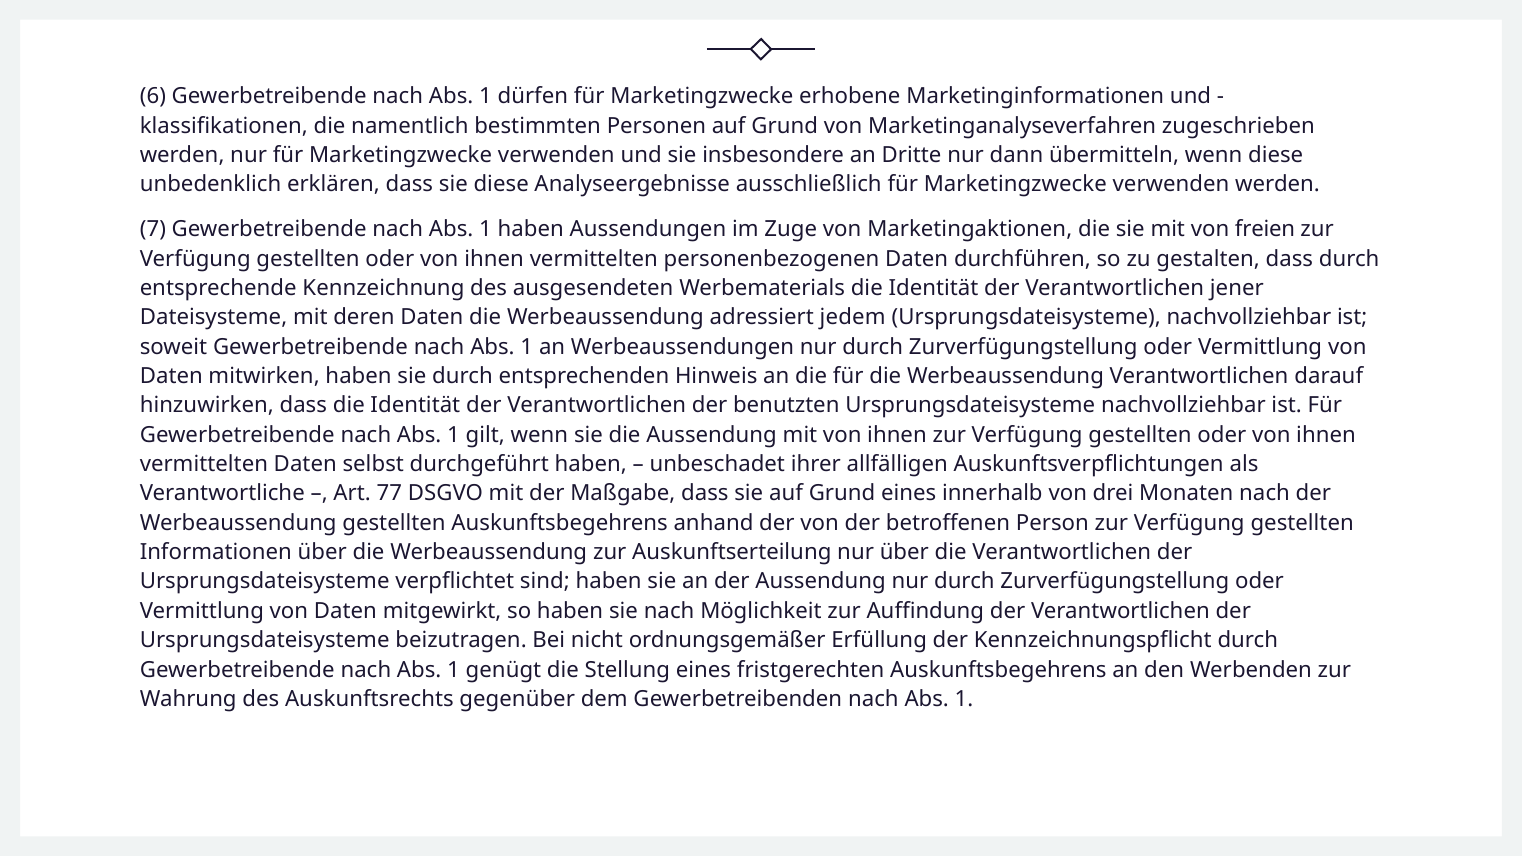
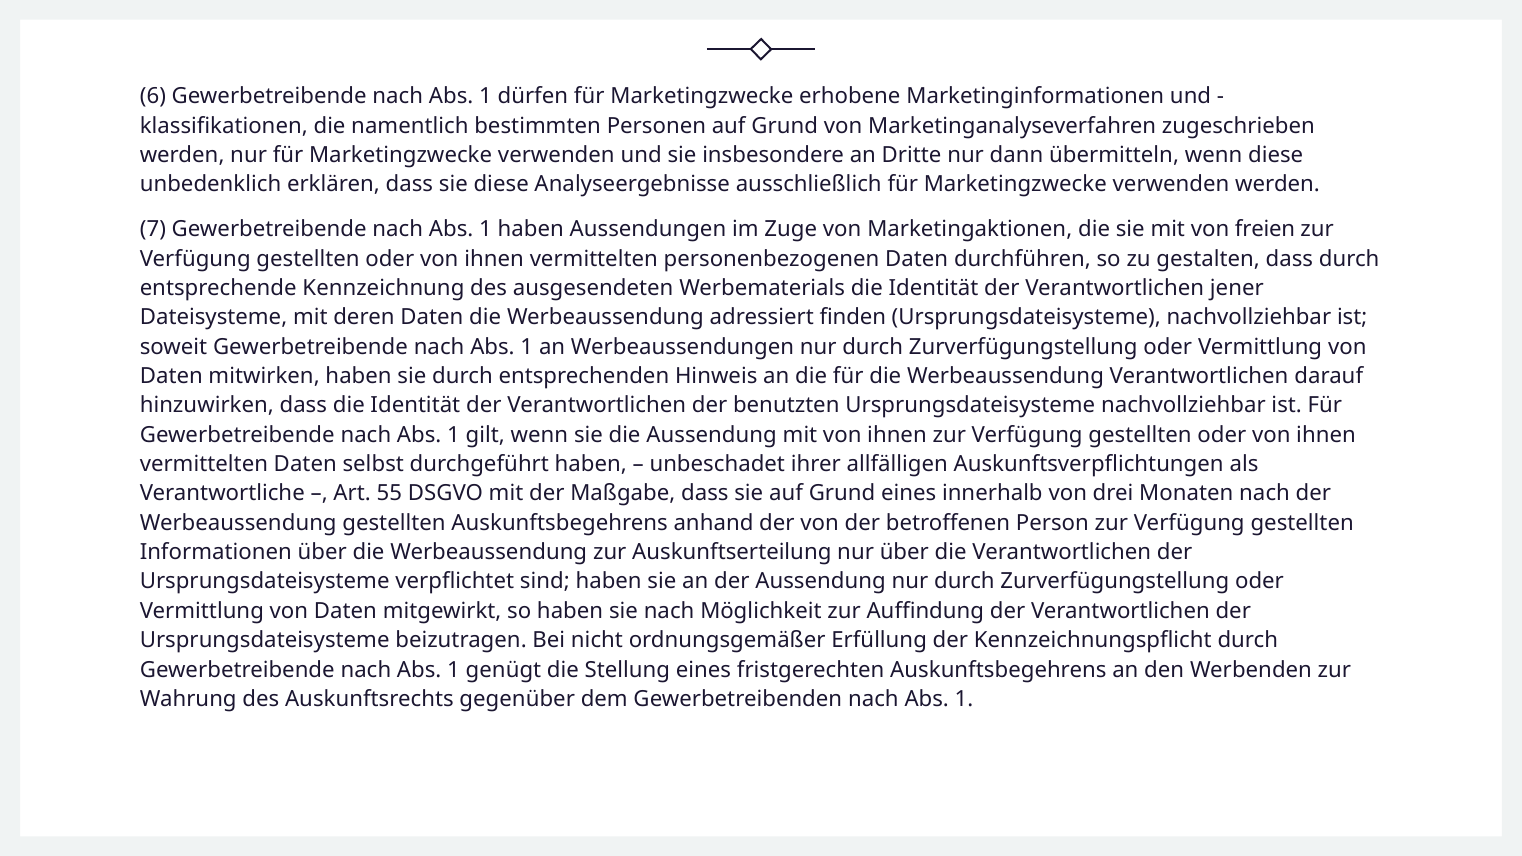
jedem: jedem -> finden (853, 318)
77: 77 -> 55 (389, 494)
